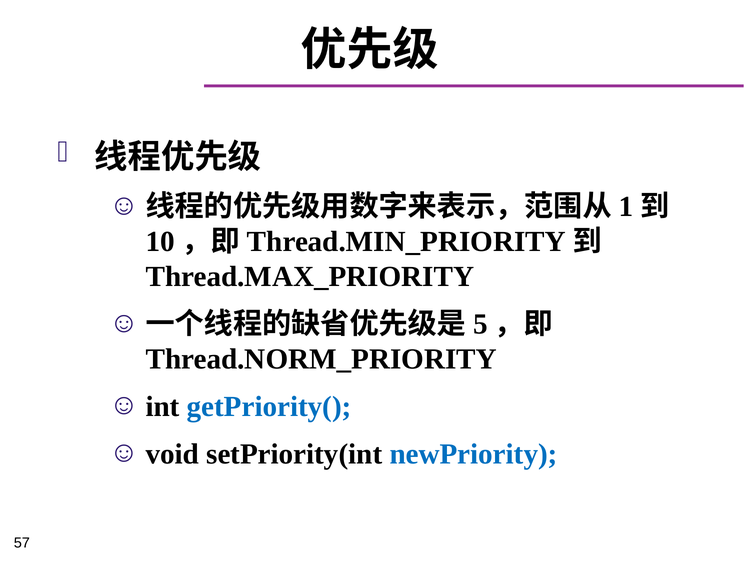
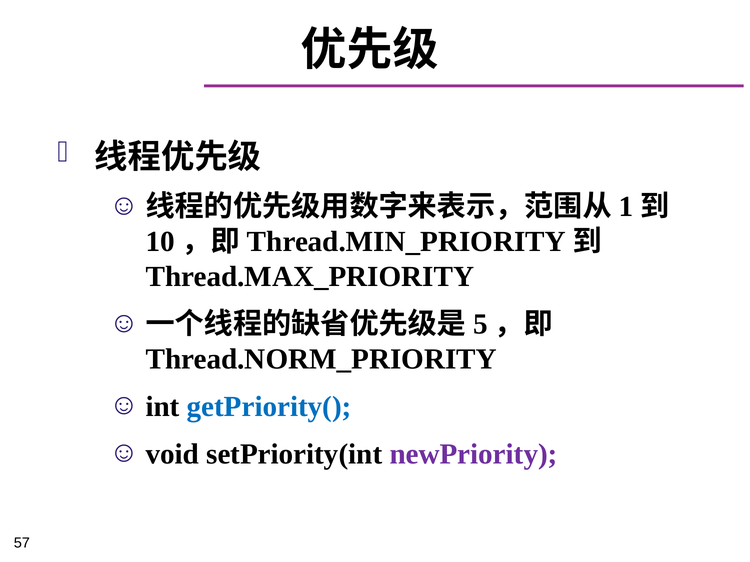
newPriority colour: blue -> purple (474, 455)
